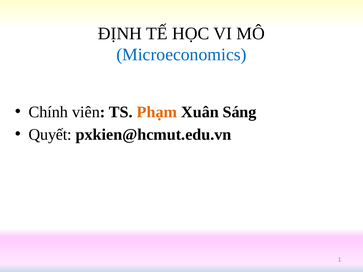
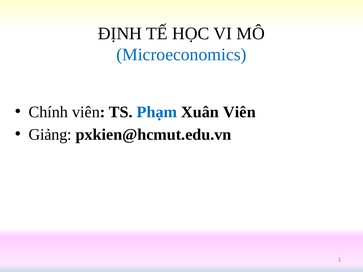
Phạm colour: orange -> blue (157, 112)
Xuân Sáng: Sáng -> Viên (239, 112)
Quyết: Quyết -> Giảng (50, 135)
